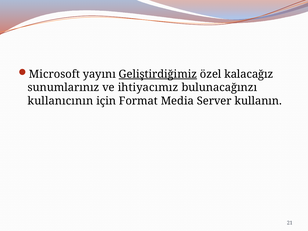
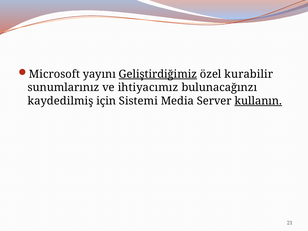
kalacağız: kalacağız -> kurabilir (249, 74)
kullanıcının: kullanıcının -> kaydedilmiş (60, 101)
Format: Format -> Sistemi (138, 101)
kullanın underline: none -> present (258, 101)
